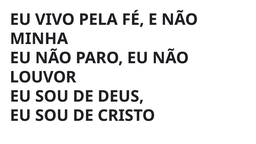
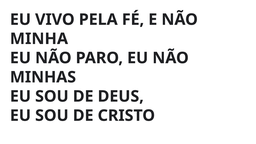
LOUVOR: LOUVOR -> MINHAS (43, 77)
